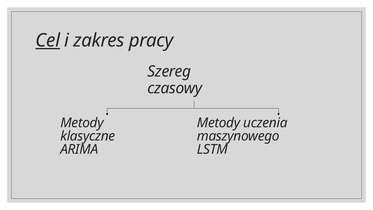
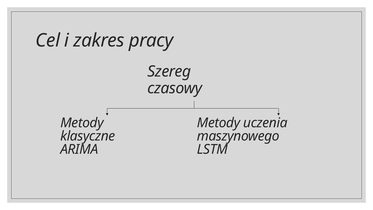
Cel underline: present -> none (48, 41)
